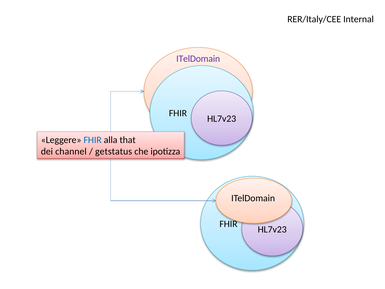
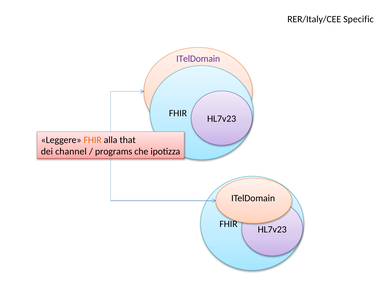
Internal: Internal -> Specific (358, 19)
FHIR colour: blue -> orange (93, 140)
getstatus: getstatus -> programs (114, 151)
